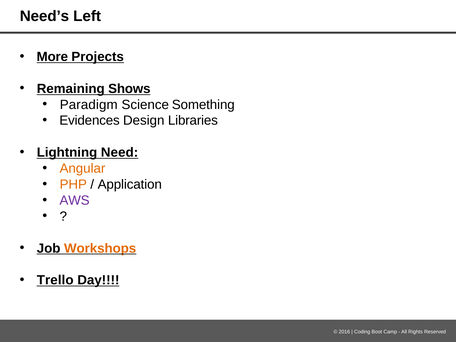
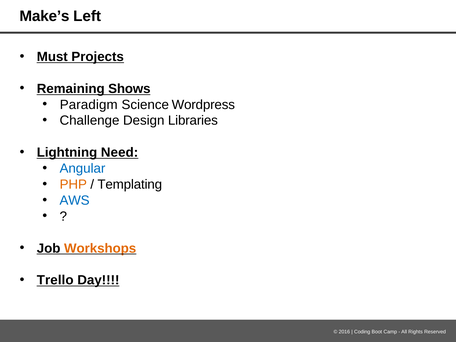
Need’s: Need’s -> Make’s (44, 16)
More: More -> Must (52, 57)
Something: Something -> Wordpress (203, 105)
Evidences: Evidences -> Challenge (89, 121)
Angular colour: orange -> blue (82, 168)
Application: Application -> Templating (130, 184)
AWS colour: purple -> blue (75, 200)
